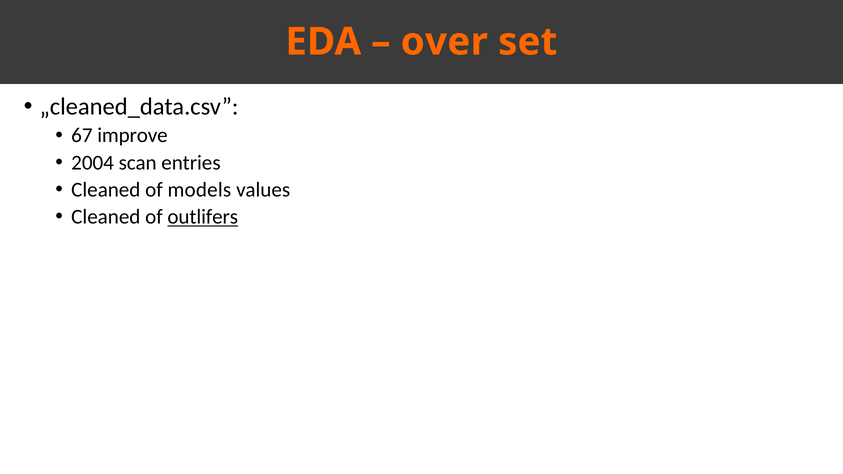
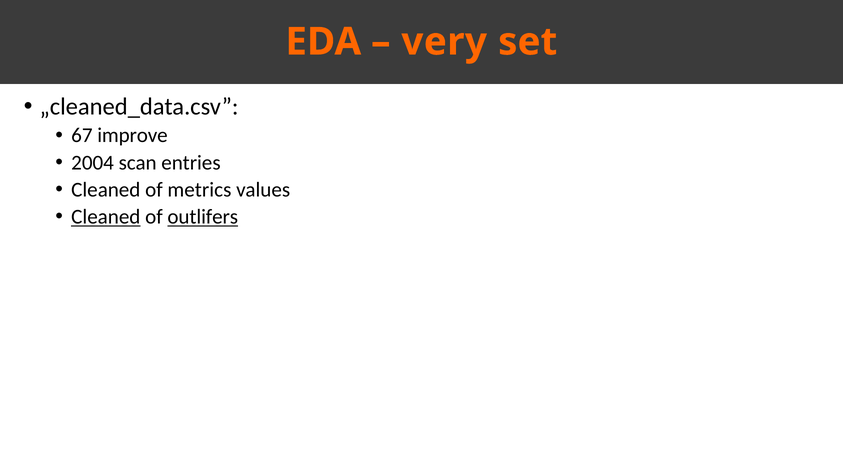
over: over -> very (444, 42)
models: models -> metrics (199, 190)
Cleaned underline: none -> present (106, 217)
